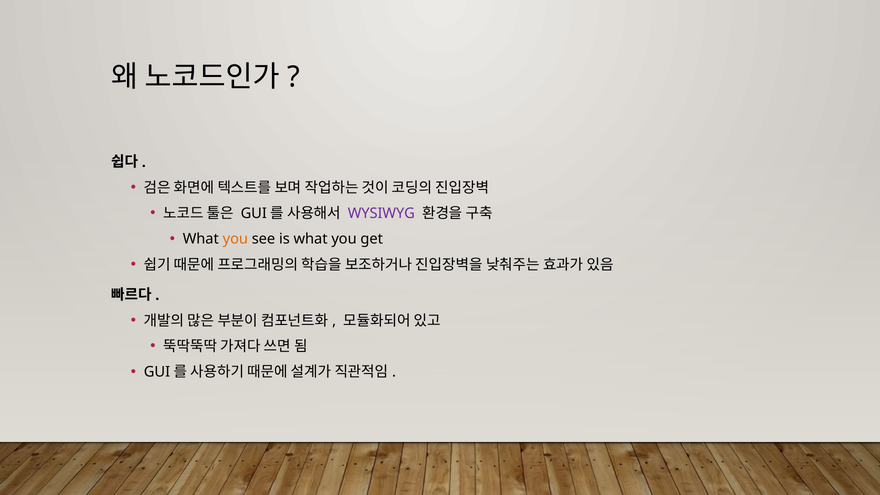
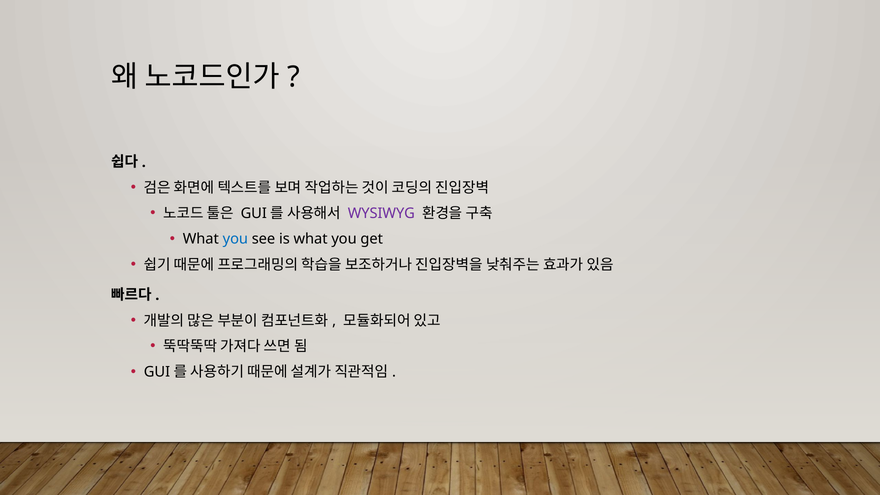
you colour: orange -> blue (235, 239)
